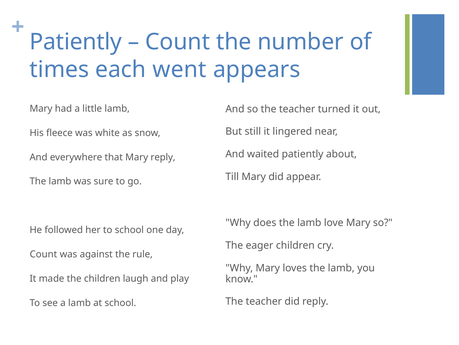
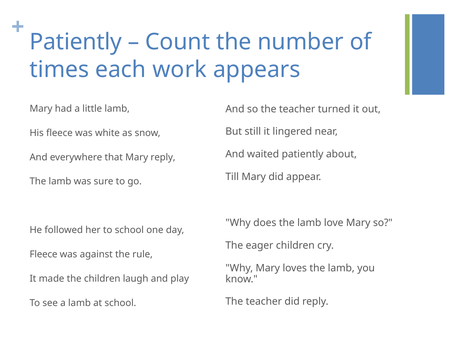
went: went -> work (180, 70)
Count: Count -> Fleece (44, 254)
